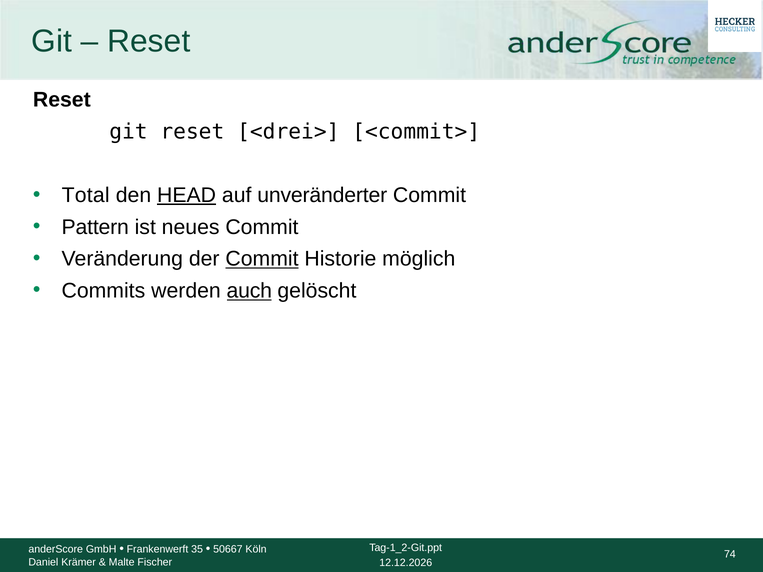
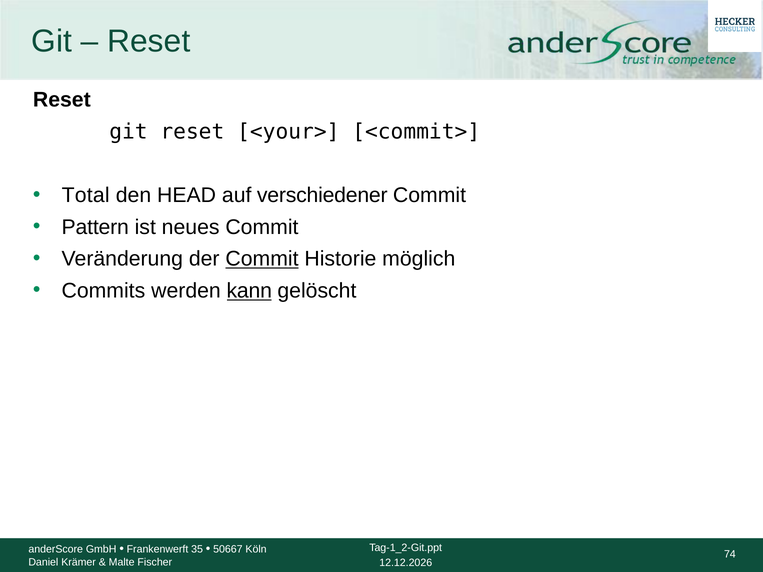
<drei>: <drei> -> <your> (288, 132)
HEAD underline: present -> none (187, 195)
unveränderter: unveränderter -> verschiedener (322, 195)
auch: auch -> kann (249, 291)
